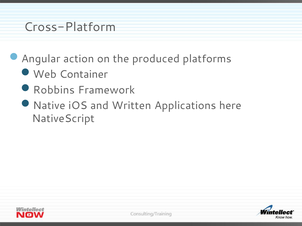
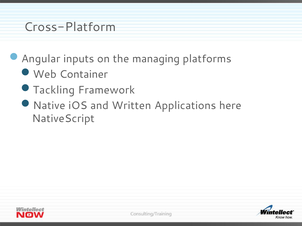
action: action -> inputs (79, 59)
produced: produced -> managing (156, 59)
Robbins: Robbins -> Tackling (54, 90)
